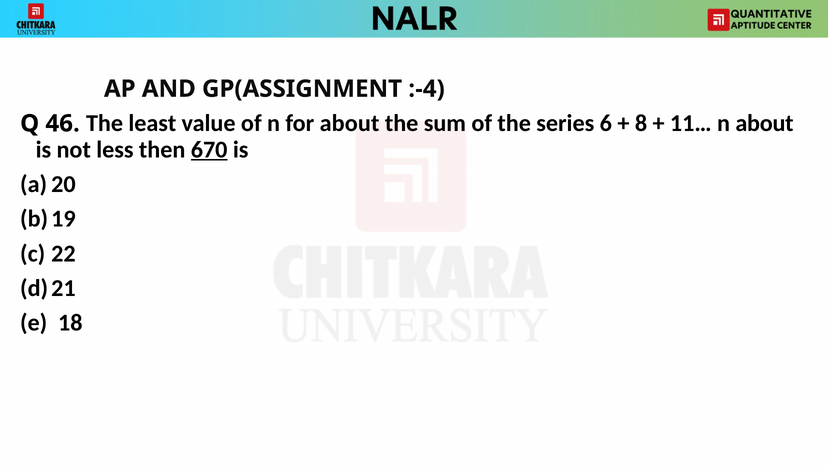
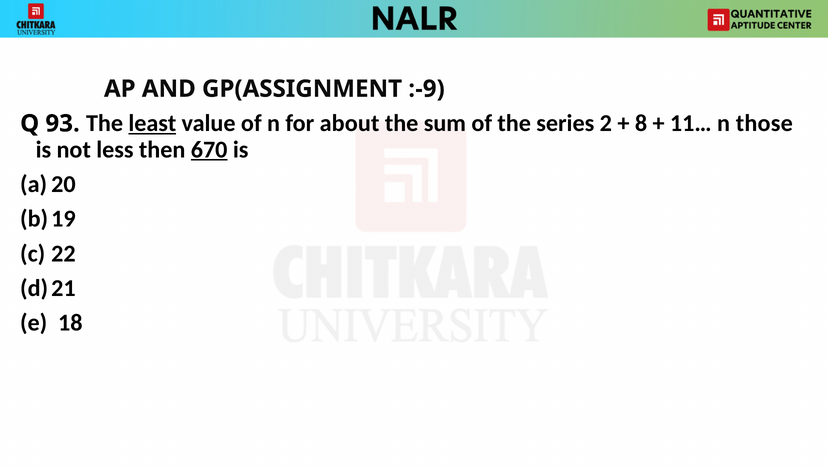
:-4: :-4 -> :-9 (427, 89)
46: 46 -> 93 (63, 123)
least underline: none -> present (152, 123)
6: 6 -> 2 (606, 123)
n about: about -> those (764, 123)
